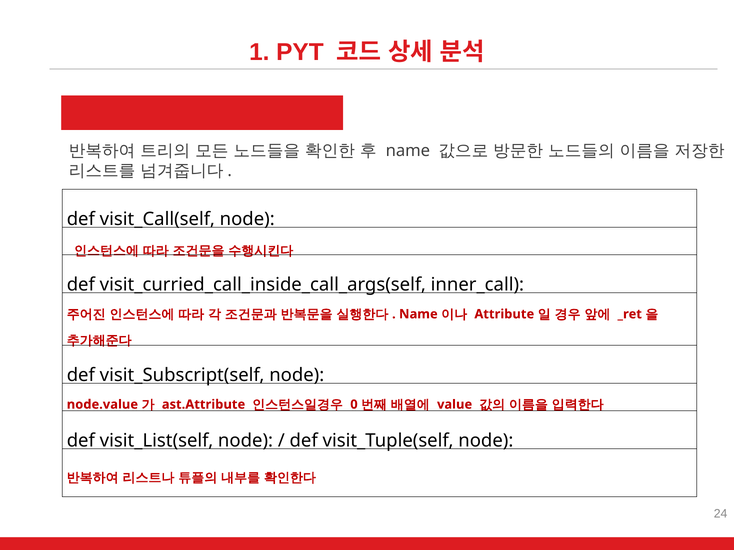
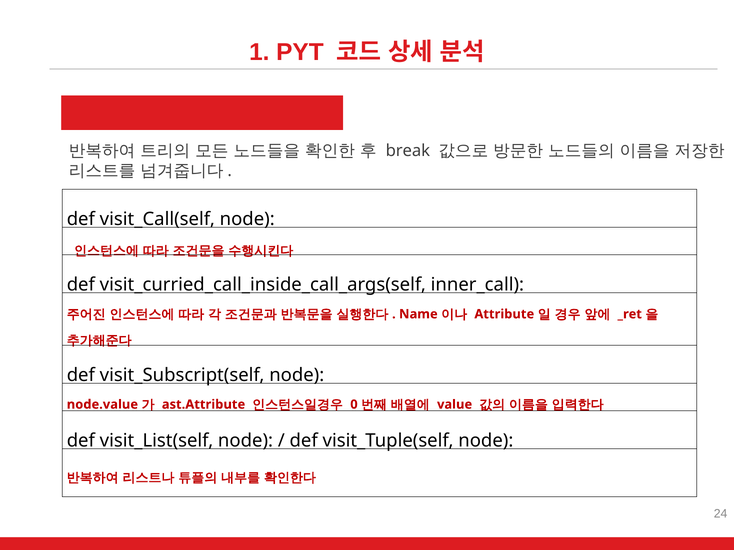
name: name -> break (408, 151)
